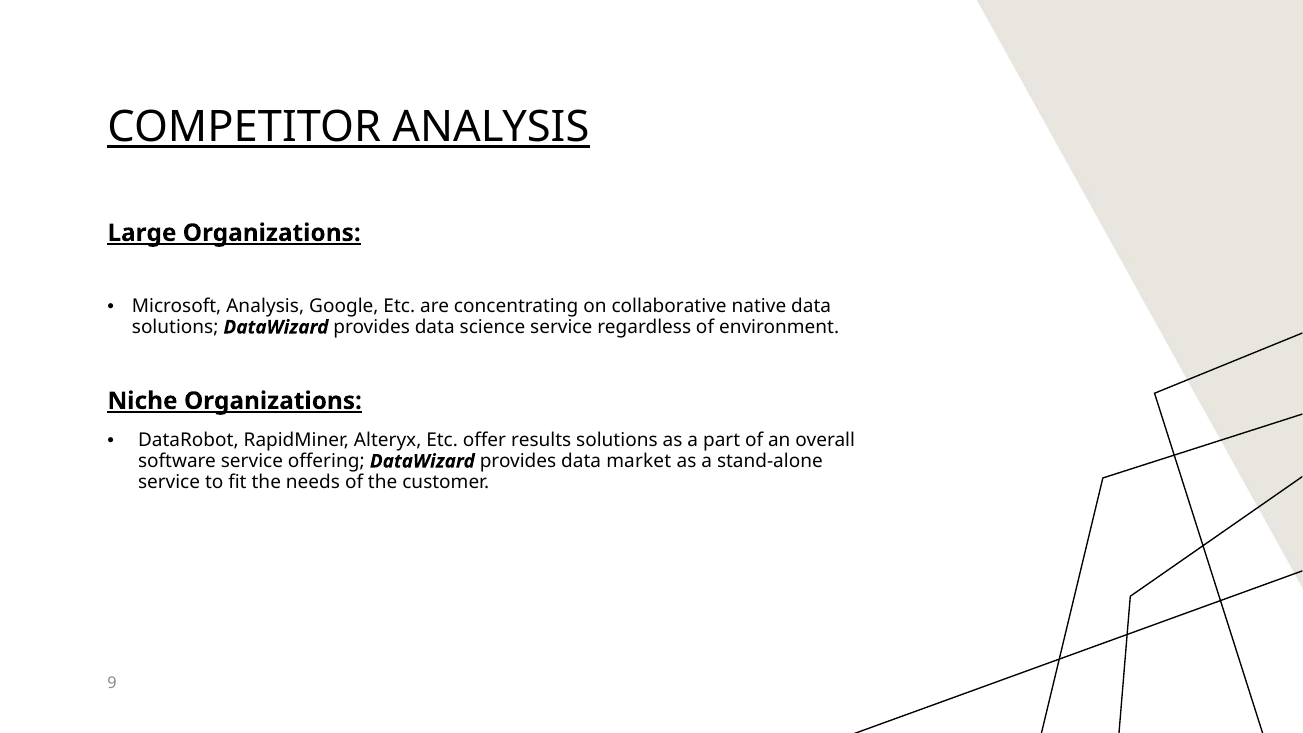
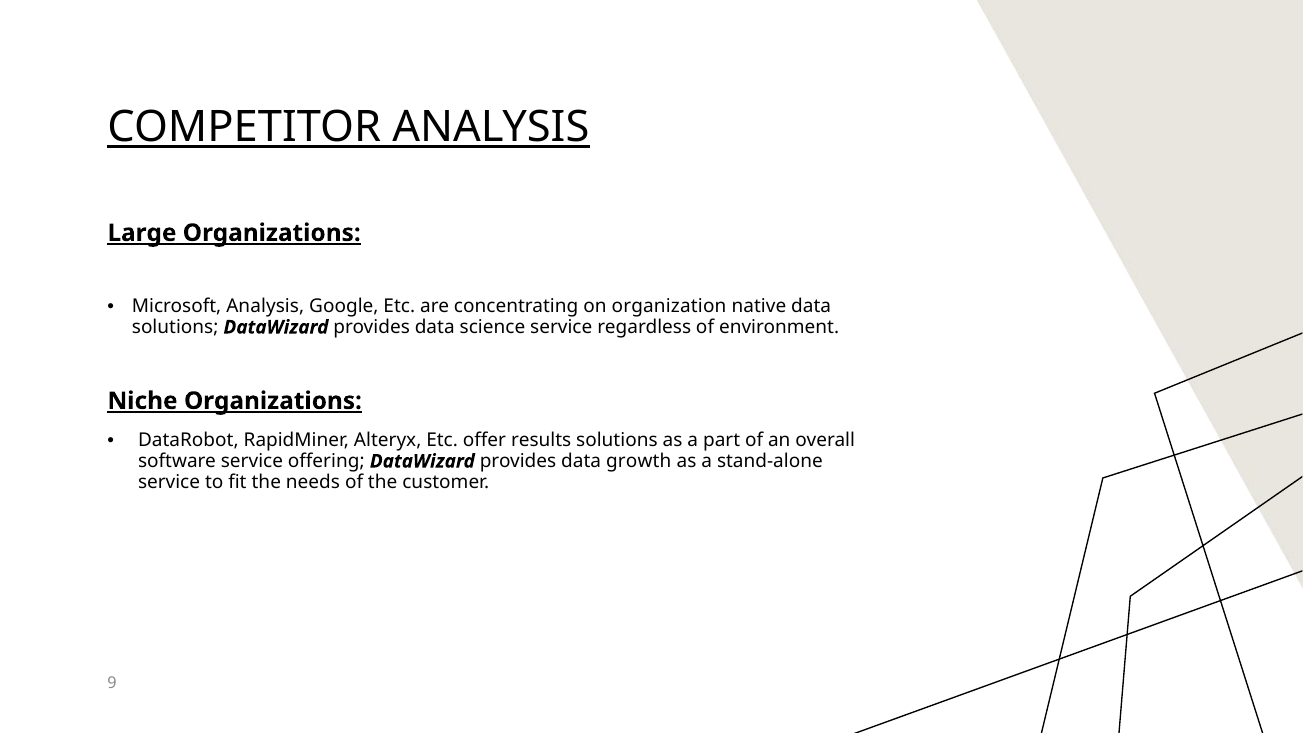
collaborative: collaborative -> organization (669, 307)
market: market -> growth (639, 461)
